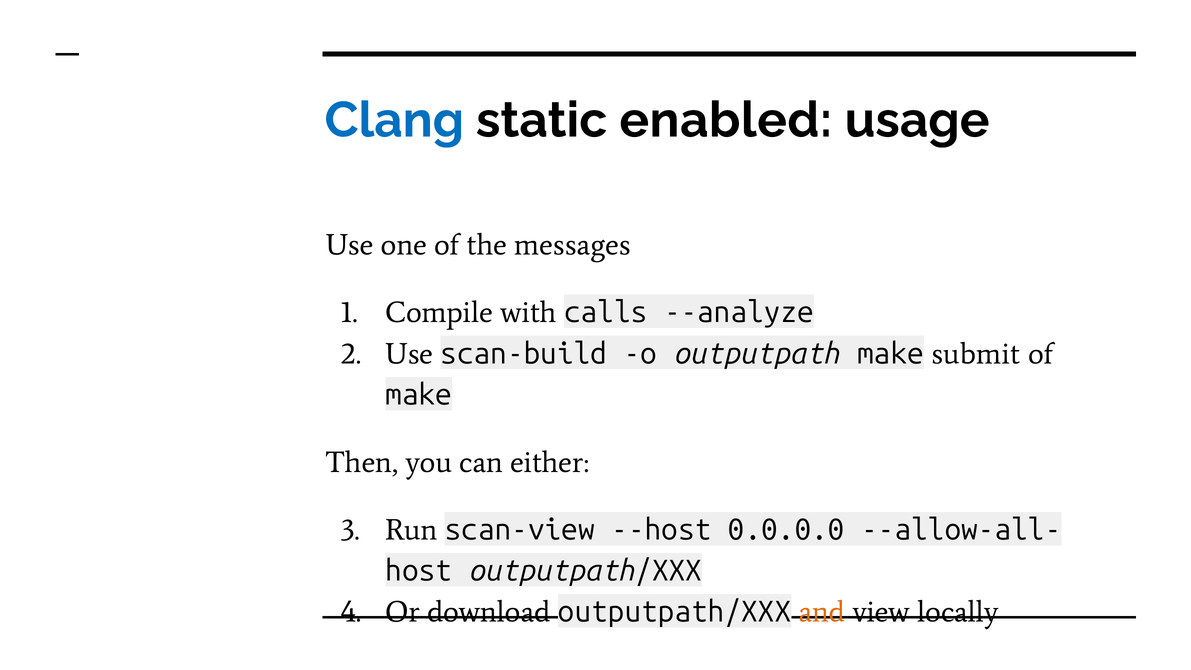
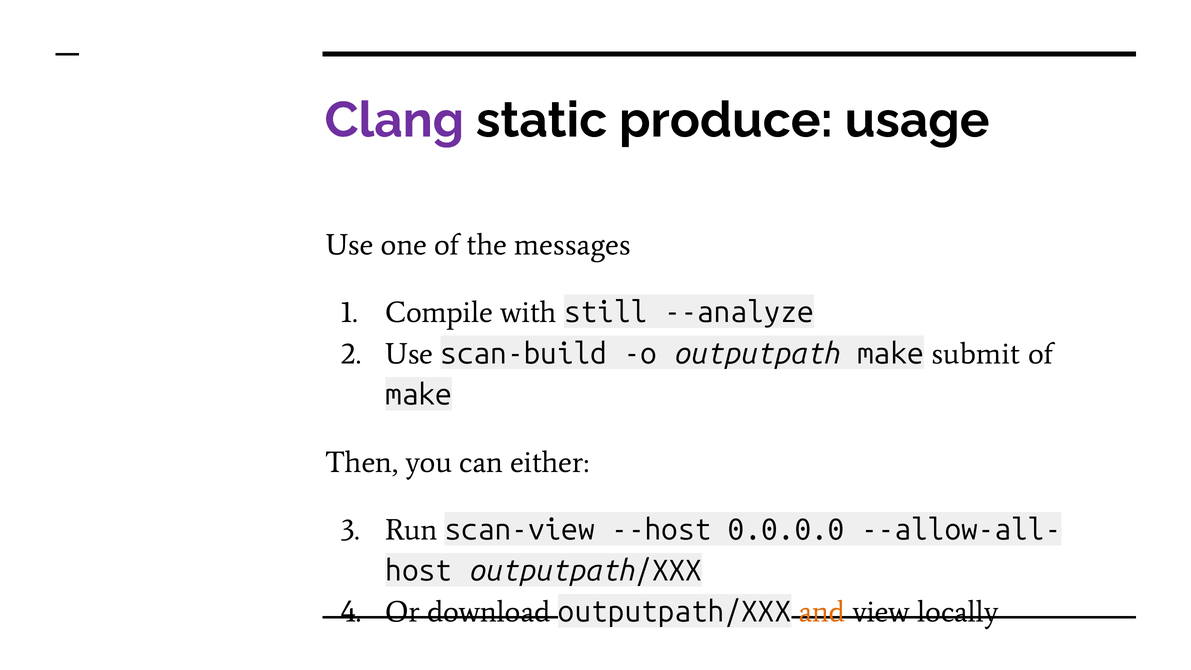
Clang colour: blue -> purple (394, 120)
enabled: enabled -> produce (726, 120)
calls: calls -> still (606, 313)
